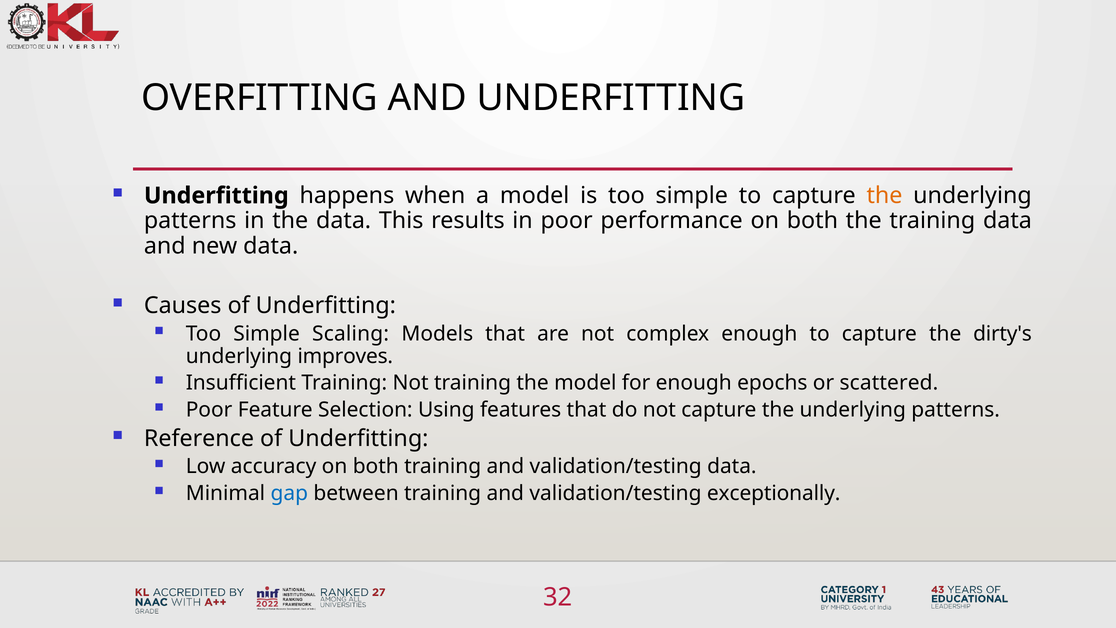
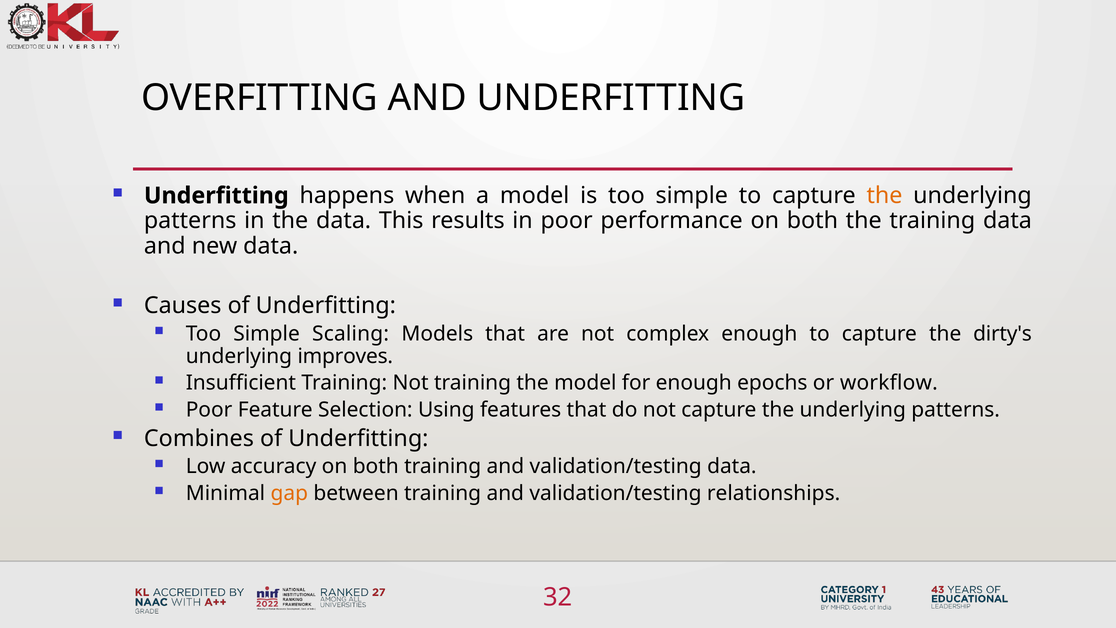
scattered: scattered -> workflow (889, 383)
Reference: Reference -> Combines (199, 438)
gap colour: blue -> orange (289, 493)
exceptionally: exceptionally -> relationships (774, 493)
